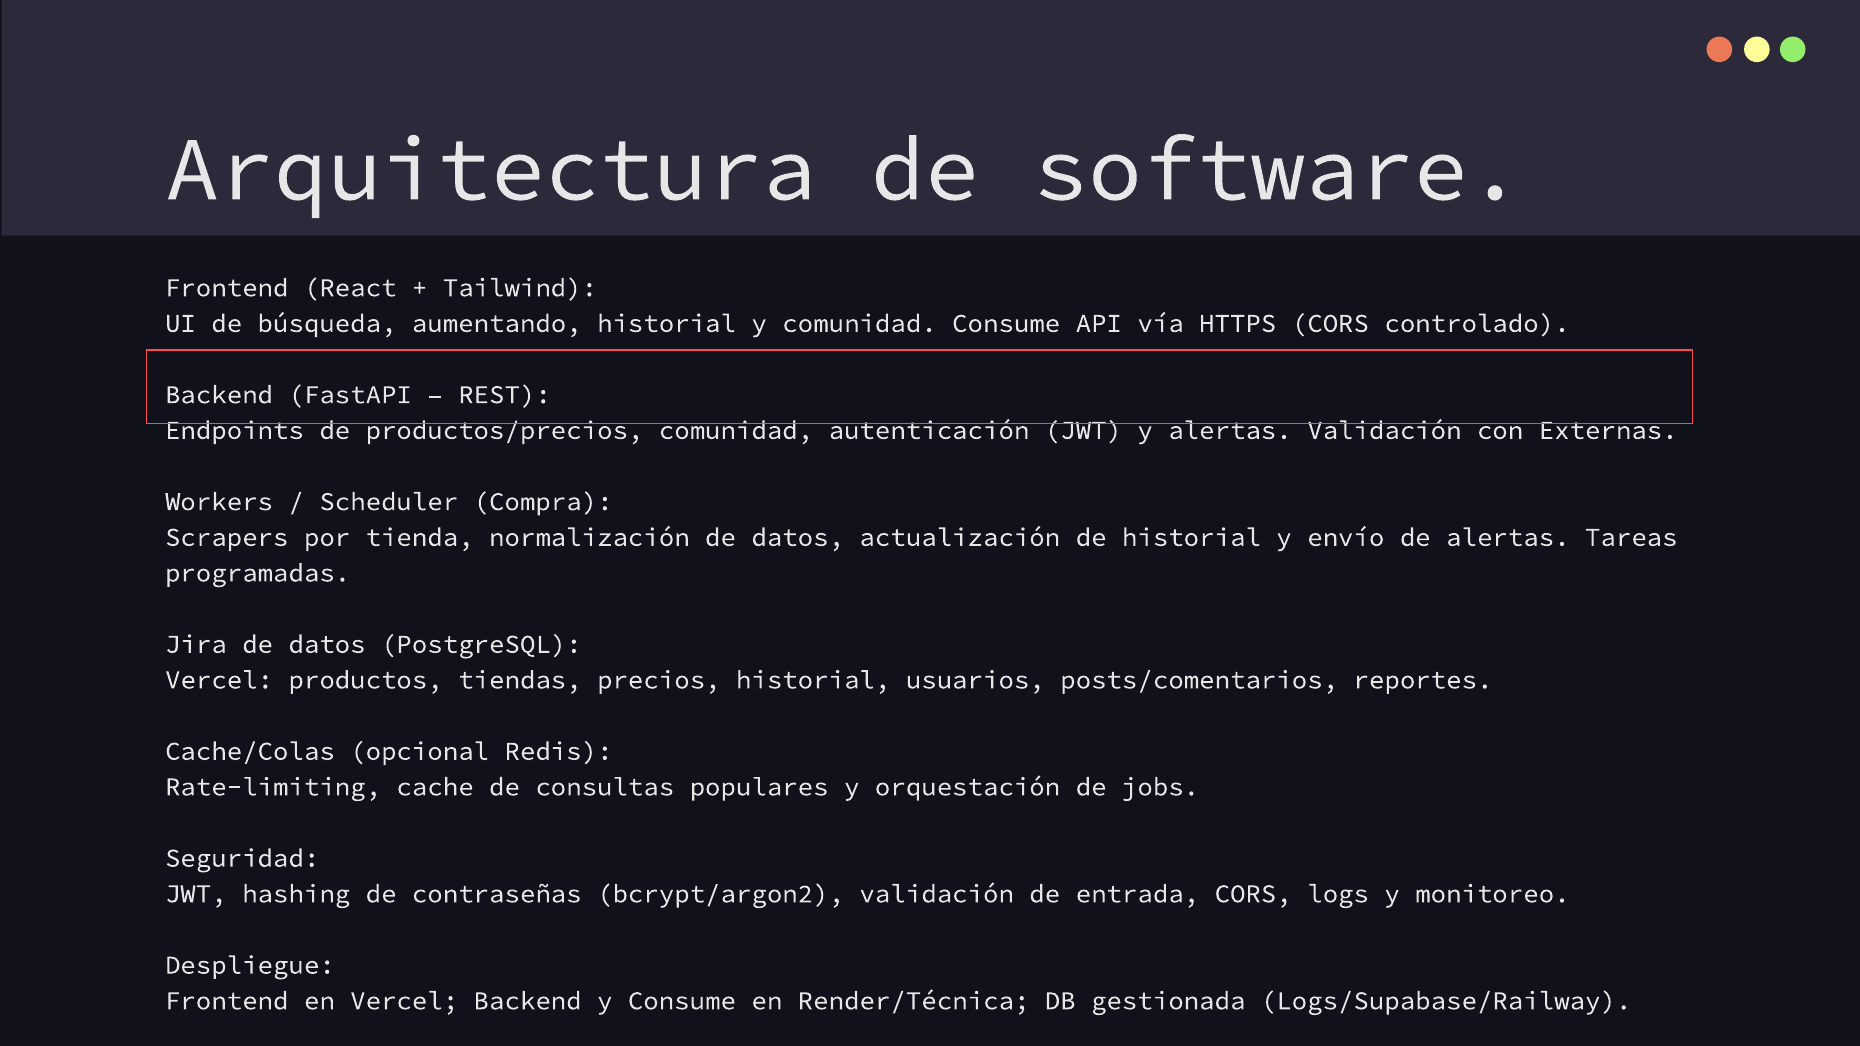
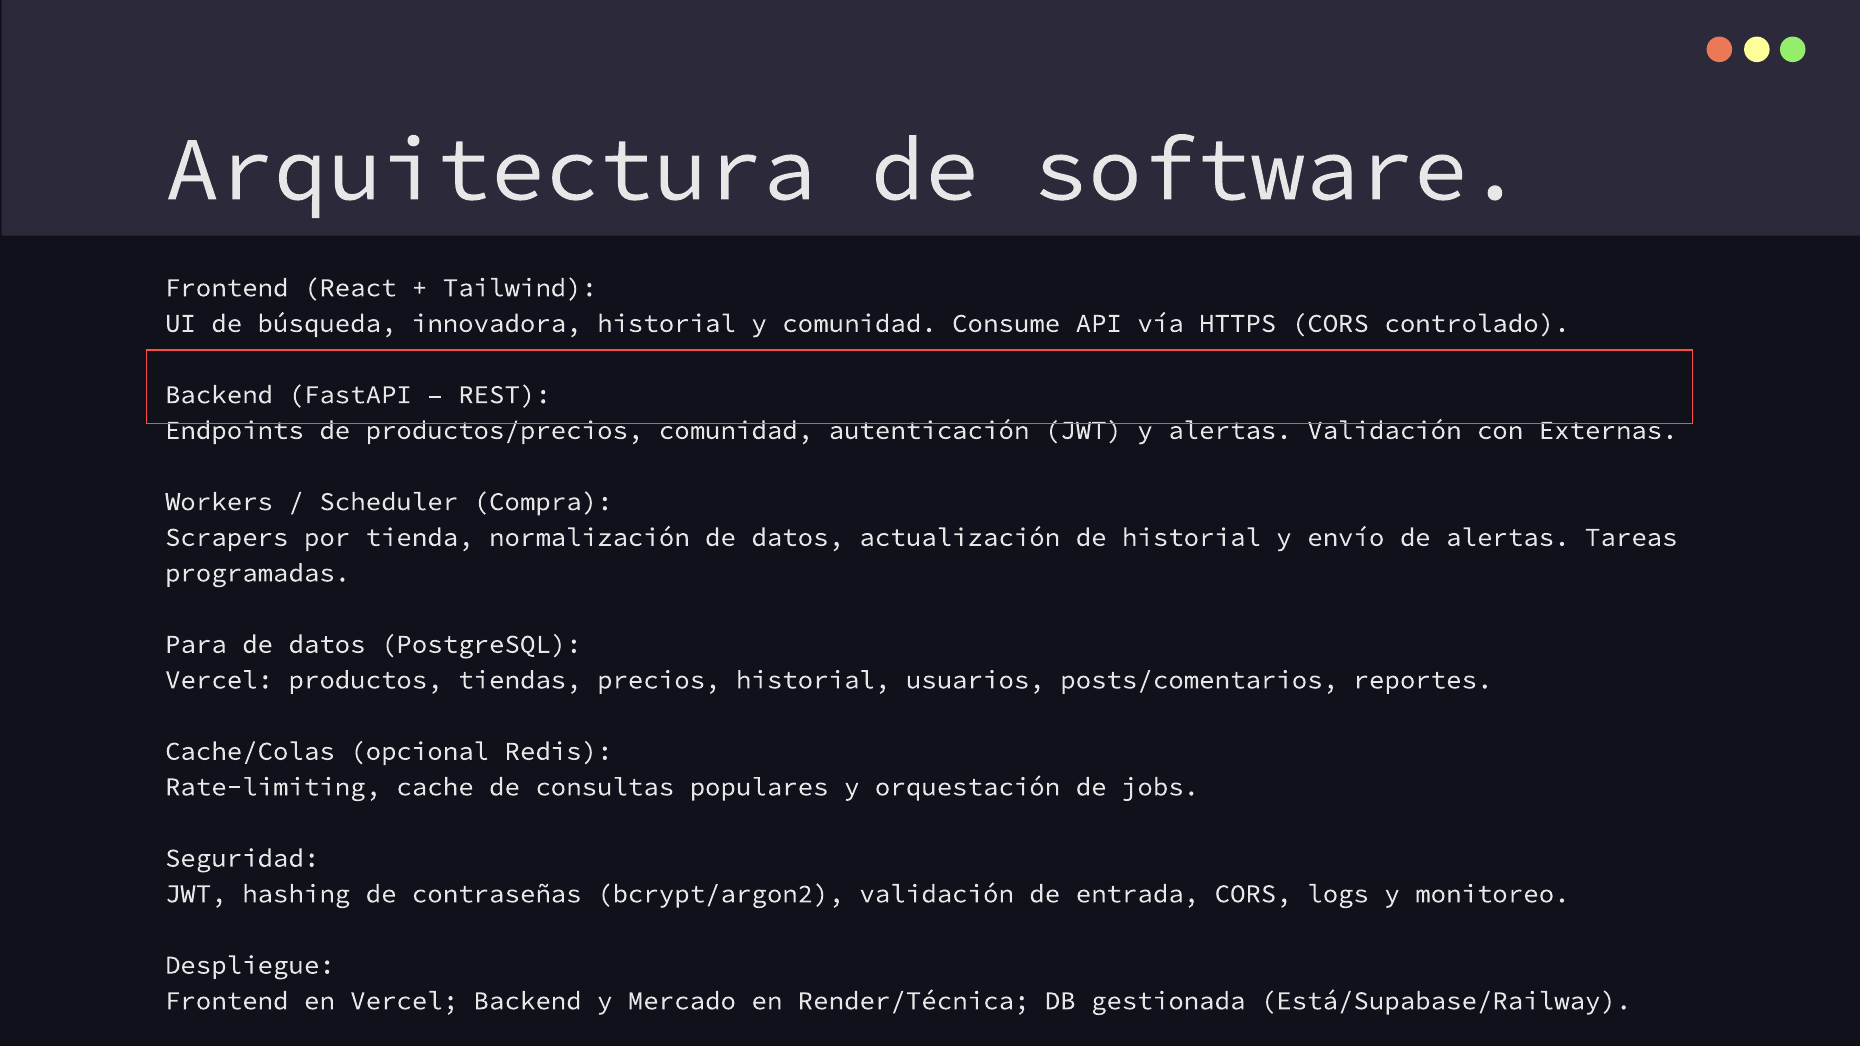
aumentando: aumentando -> innovadora (497, 323)
Jira: Jira -> Para (196, 644)
y Consume: Consume -> Mercado (682, 1001)
Logs/Supabase/Railway: Logs/Supabase/Railway -> Está/Supabase/Railway (1446, 1001)
